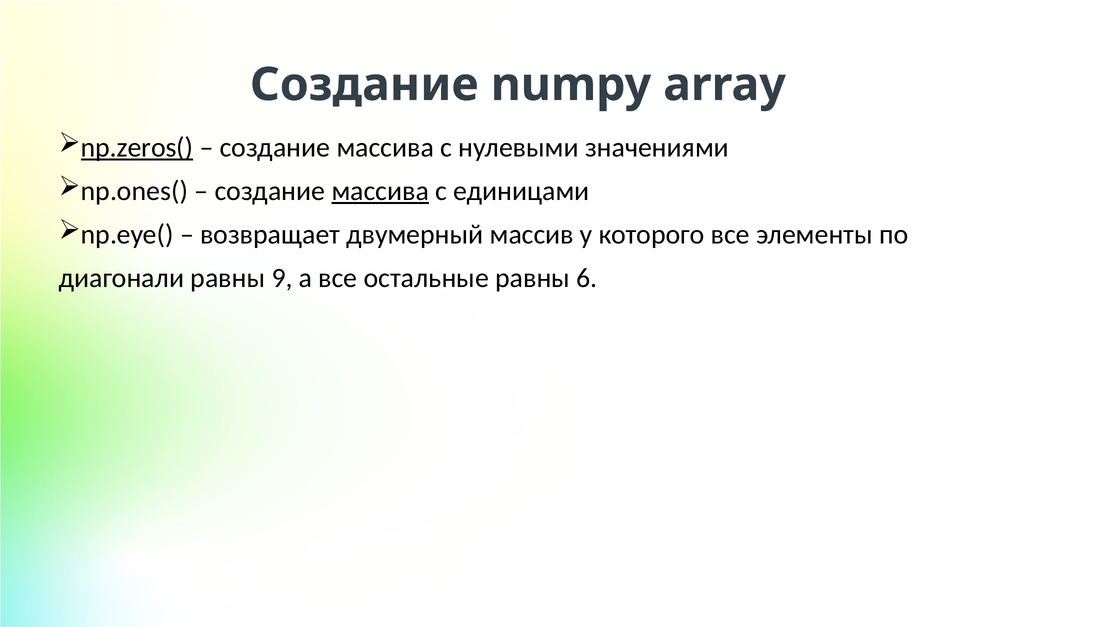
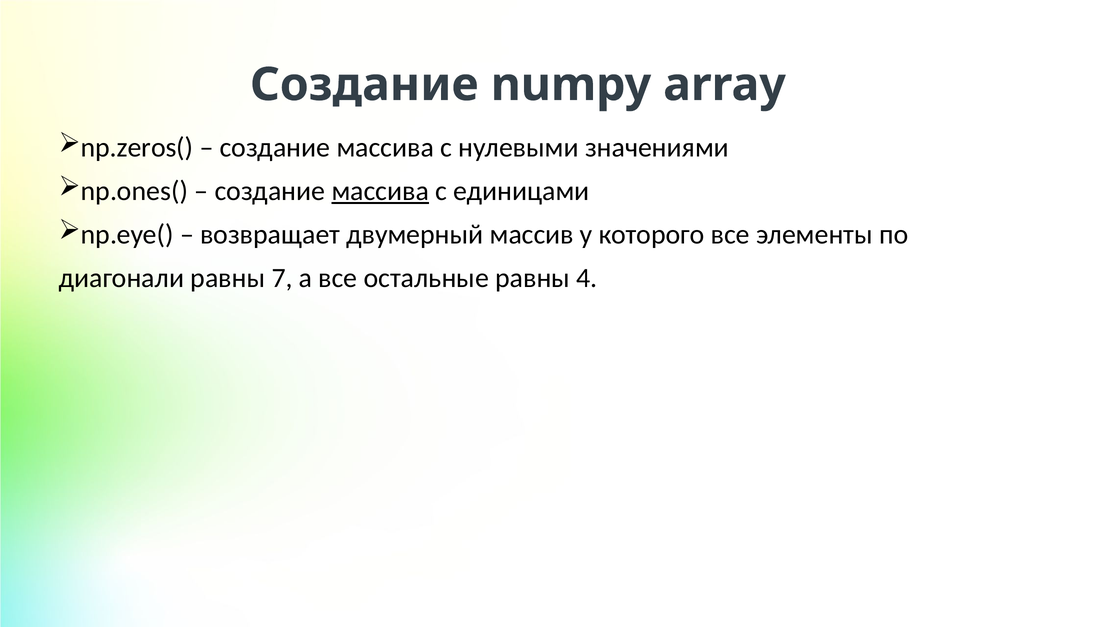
np.zeros( underline: present -> none (137, 148)
9: 9 -> 7 (282, 278)
6: 6 -> 4 (587, 278)
